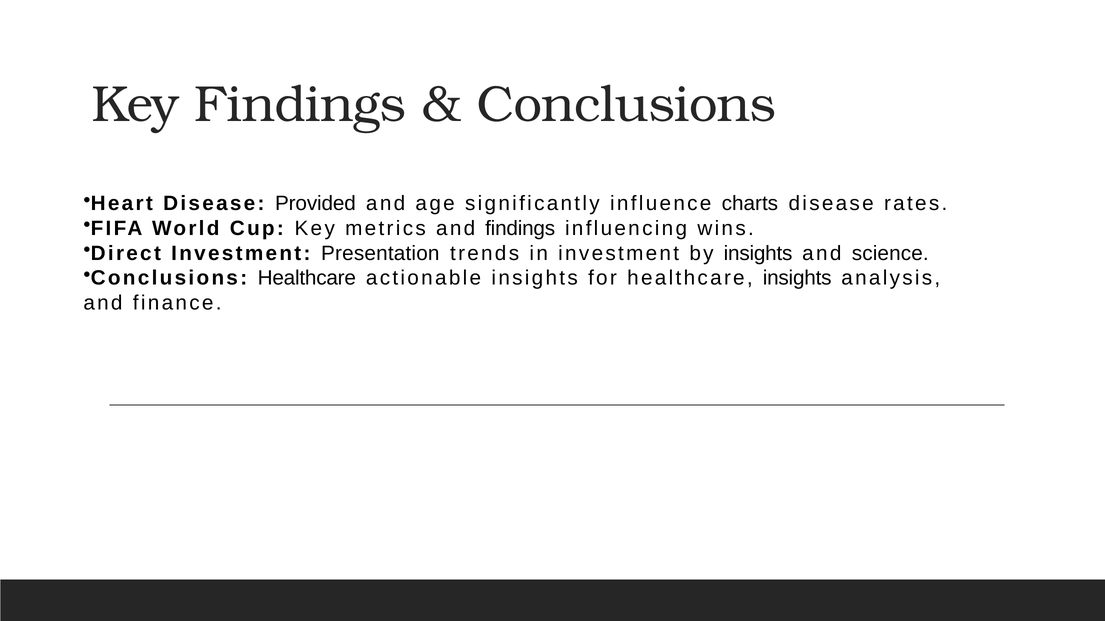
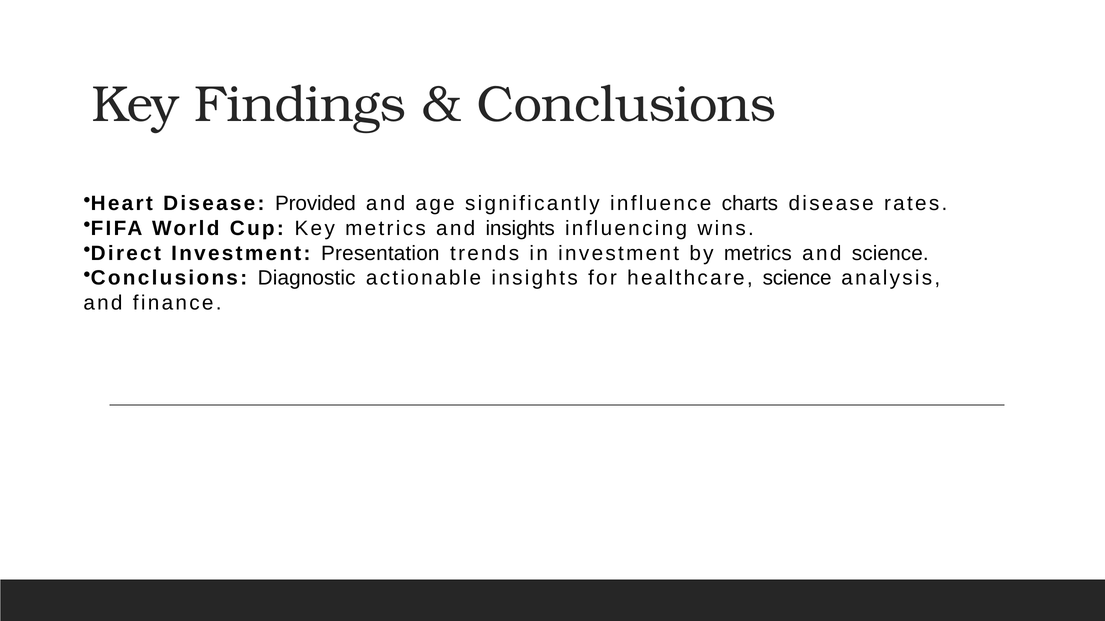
and findings: findings -> insights (520, 229)
by insights: insights -> metrics (758, 254)
Conclusions Healthcare: Healthcare -> Diagnostic (307, 278)
healthcare insights: insights -> science (797, 278)
